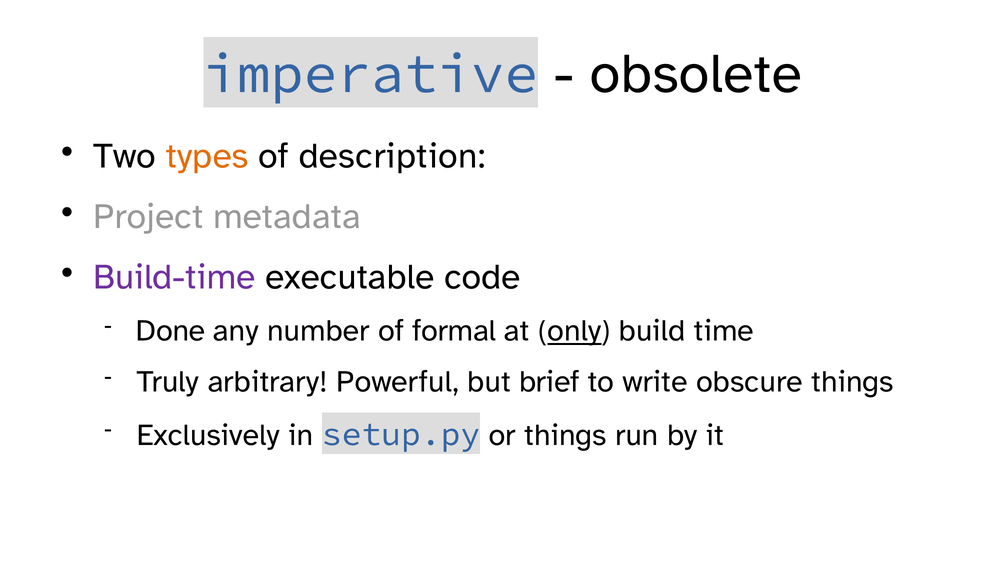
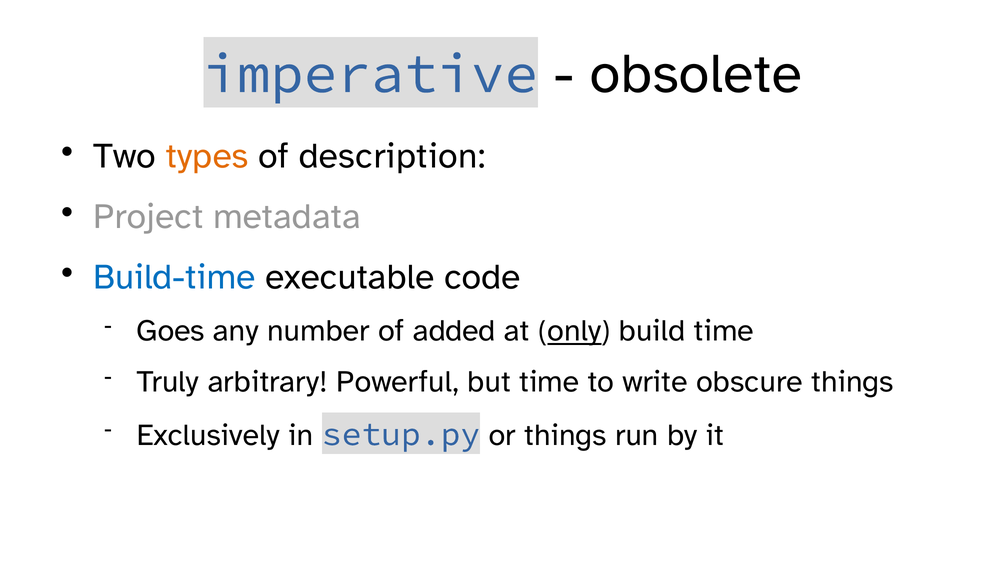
Build-time colour: purple -> blue (174, 277)
Done: Done -> Goes (171, 331)
formal: formal -> added (454, 331)
but brief: brief -> time (549, 381)
